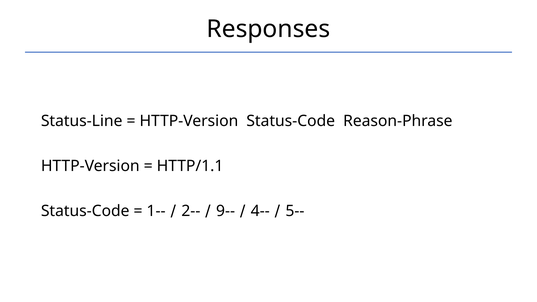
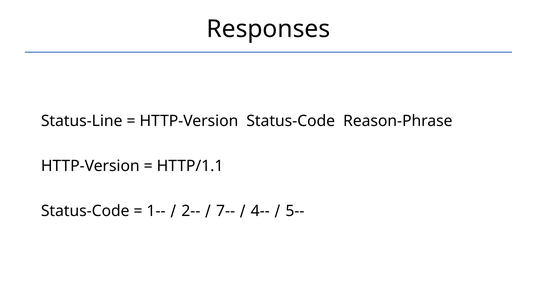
9--: 9-- -> 7-- (226, 211)
